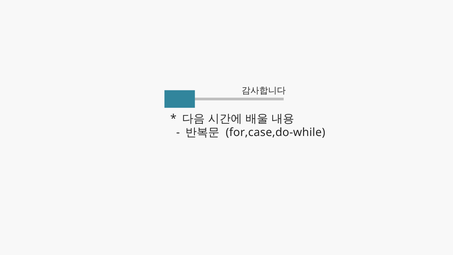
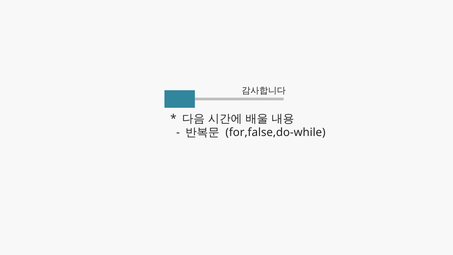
for,case,do-while: for,case,do-while -> for,false,do-while (275, 132)
